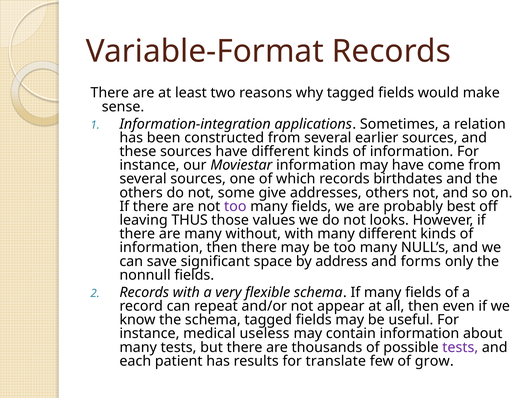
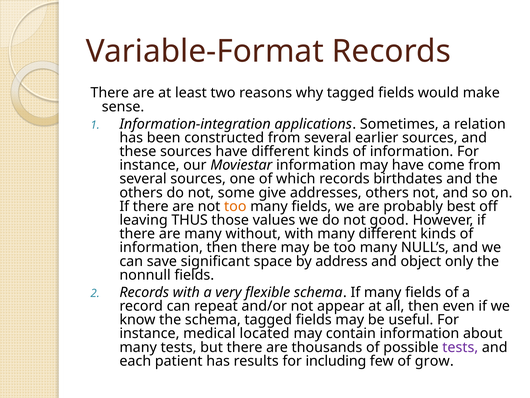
too colour: purple -> orange (235, 206)
looks: looks -> good (389, 220)
forms: forms -> object (421, 261)
useless: useless -> located (265, 333)
translate: translate -> including (336, 361)
